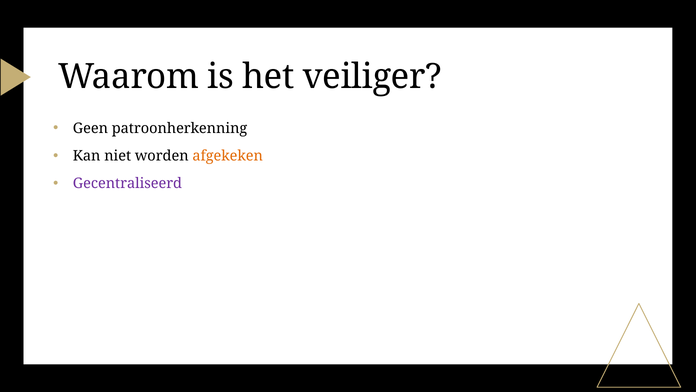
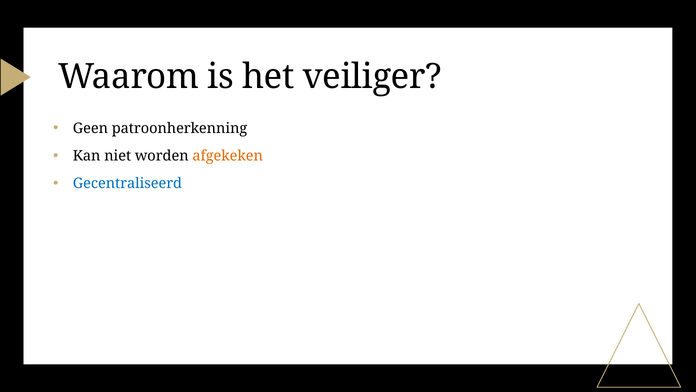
Gecentraliseerd colour: purple -> blue (127, 183)
